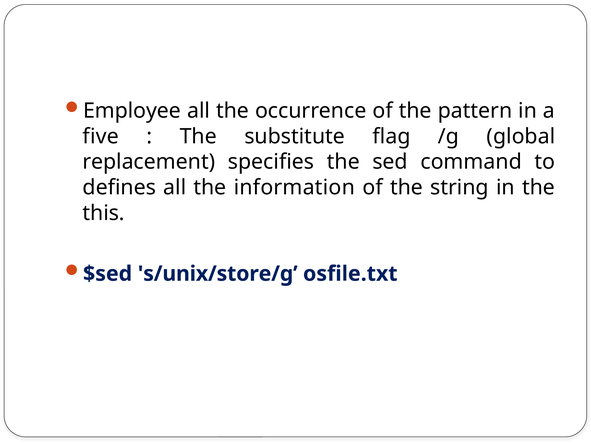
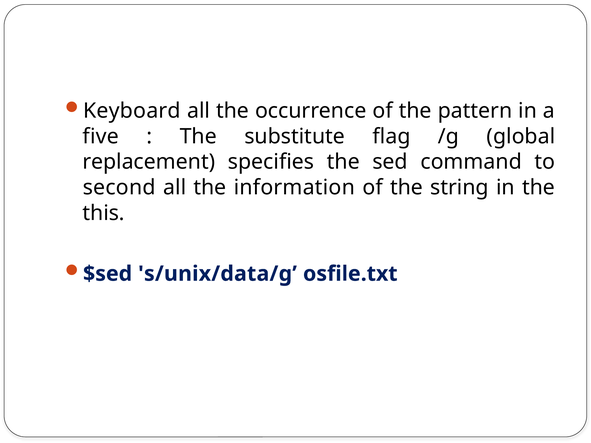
Employee: Employee -> Keyboard (132, 111)
defines: defines -> second (119, 188)
s/unix/store/g: s/unix/store/g -> s/unix/data/g (218, 274)
